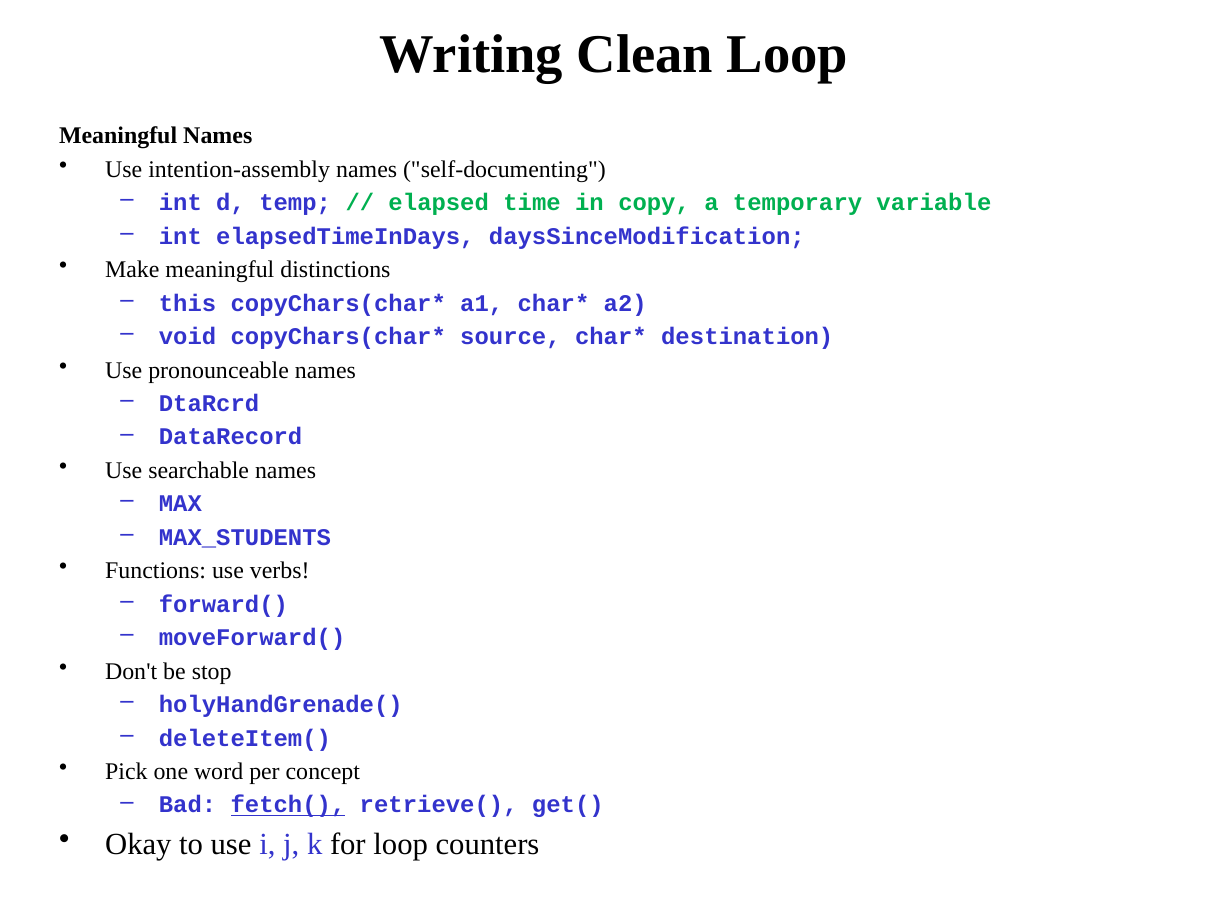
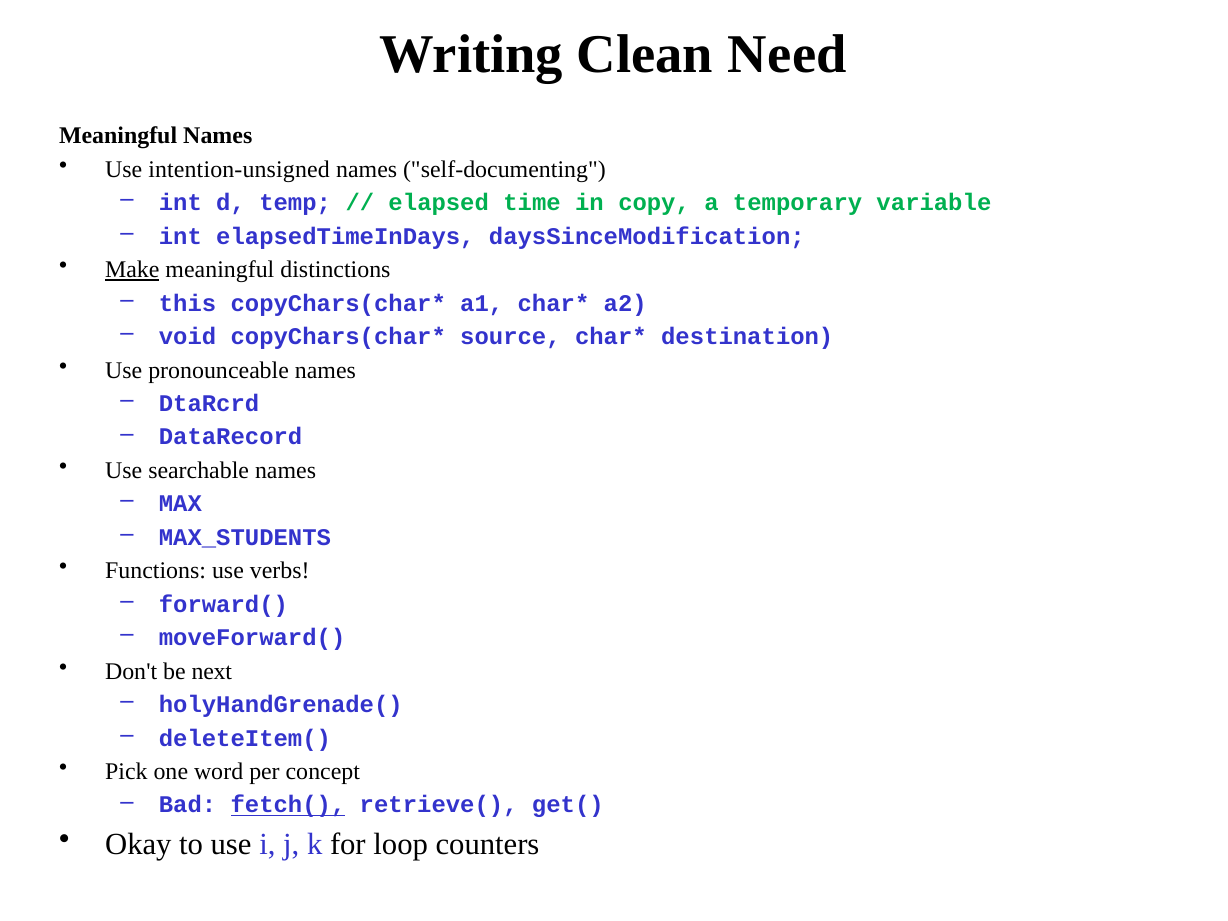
Clean Loop: Loop -> Need (787, 55)
intention-assembly: intention-assembly -> intention-unsigned (239, 169)
Make underline: none -> present (132, 270)
stop: stop -> next (212, 671)
